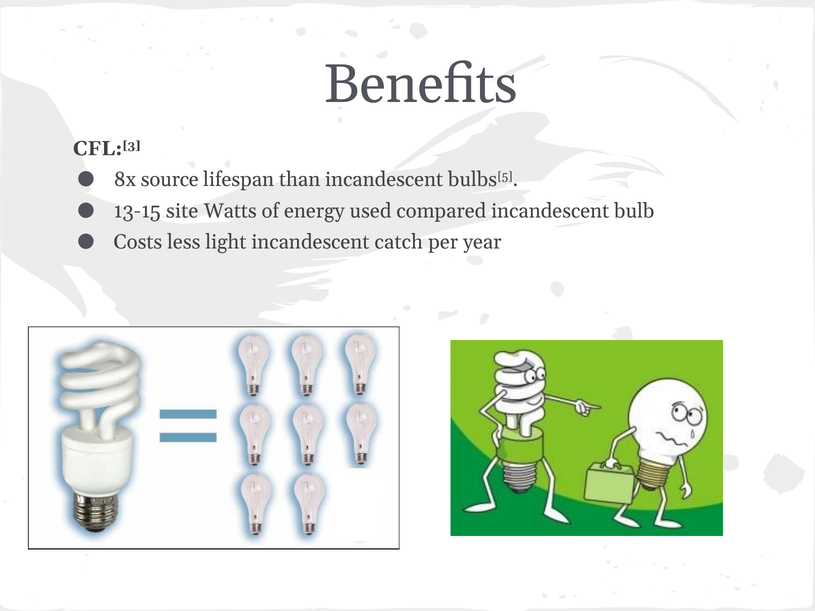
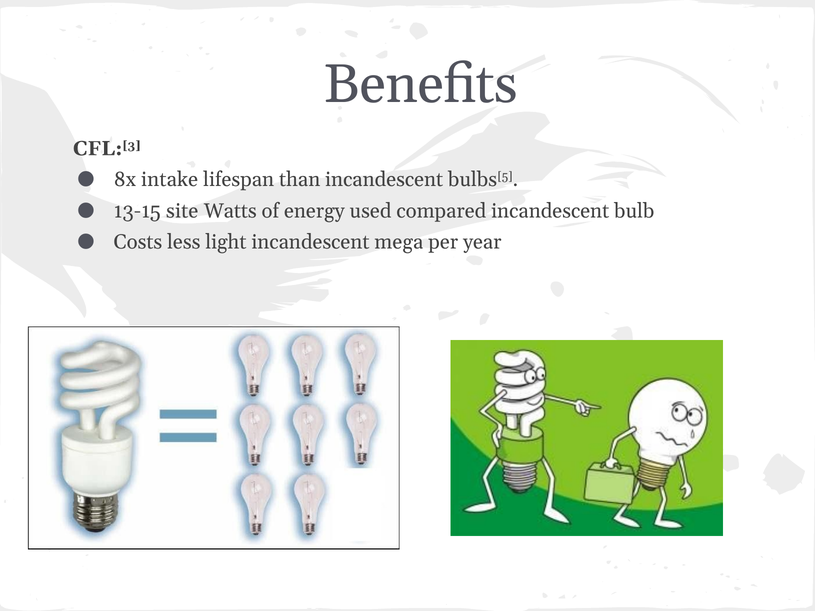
source: source -> intake (170, 180)
catch: catch -> mega (399, 242)
